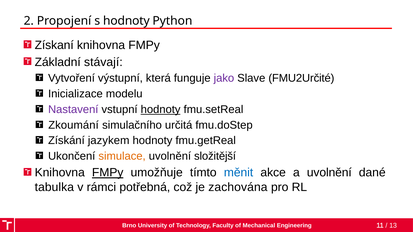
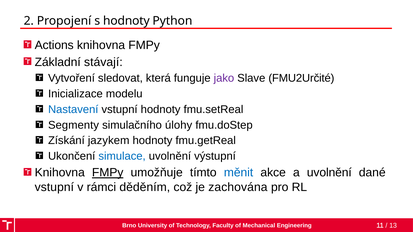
Získaní: Získaní -> Actions (54, 45)
výstupní: výstupní -> sledovat (120, 78)
Nastavení colour: purple -> blue (73, 110)
hodnoty underline: present -> none (161, 110)
Zkoumání: Zkoumání -> Segmenty (74, 125)
určitá: určitá -> úlohy (179, 125)
simulace colour: orange -> blue (122, 156)
složitější: složitější -> výstupní (215, 156)
tabulka: tabulka -> vstupní (54, 187)
potřebná: potřebná -> děděním (145, 187)
